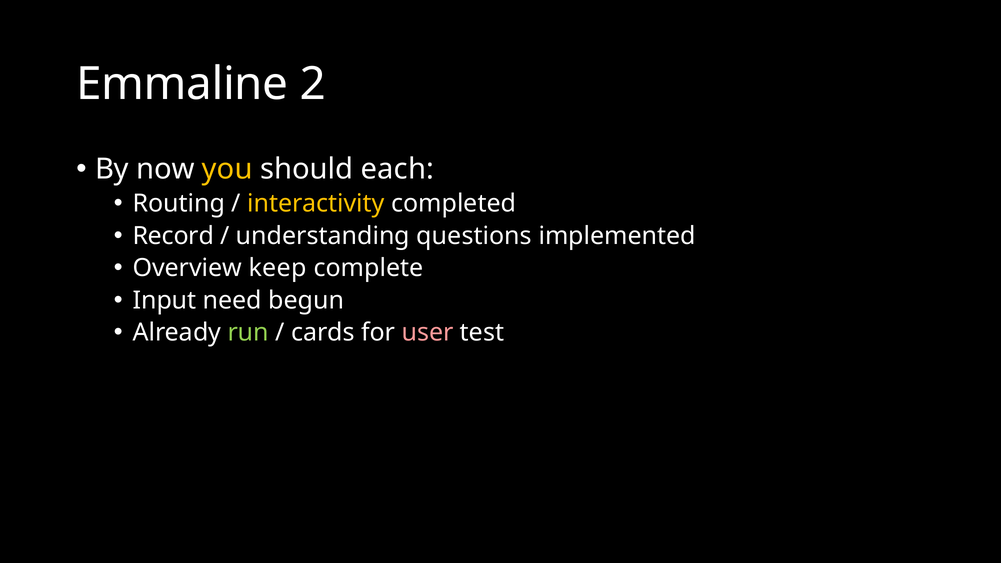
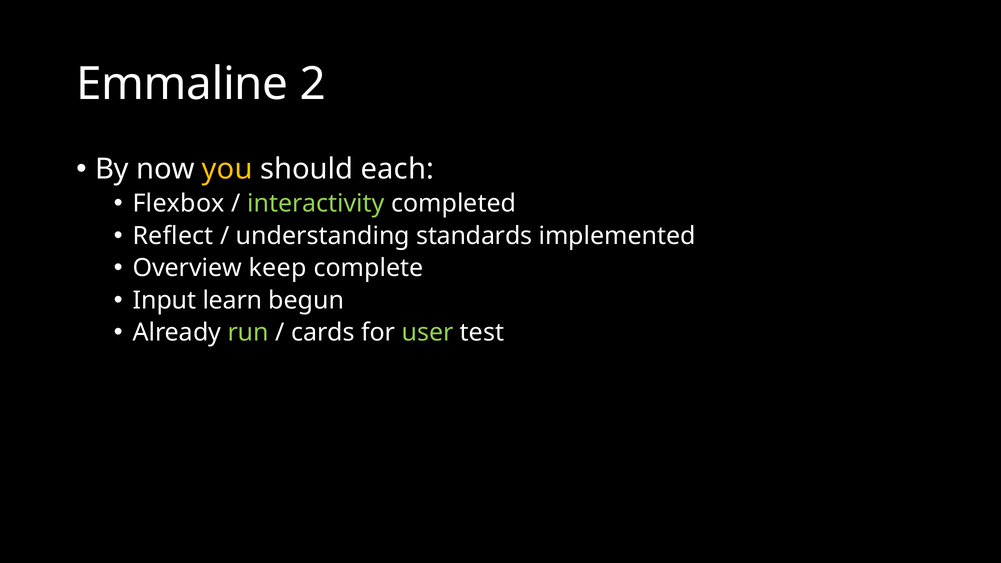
Routing: Routing -> Flexbox (179, 204)
interactivity colour: yellow -> light green (316, 204)
Record: Record -> Reflect (173, 236)
questions: questions -> standards (474, 236)
need: need -> learn (232, 300)
user colour: pink -> light green (428, 333)
